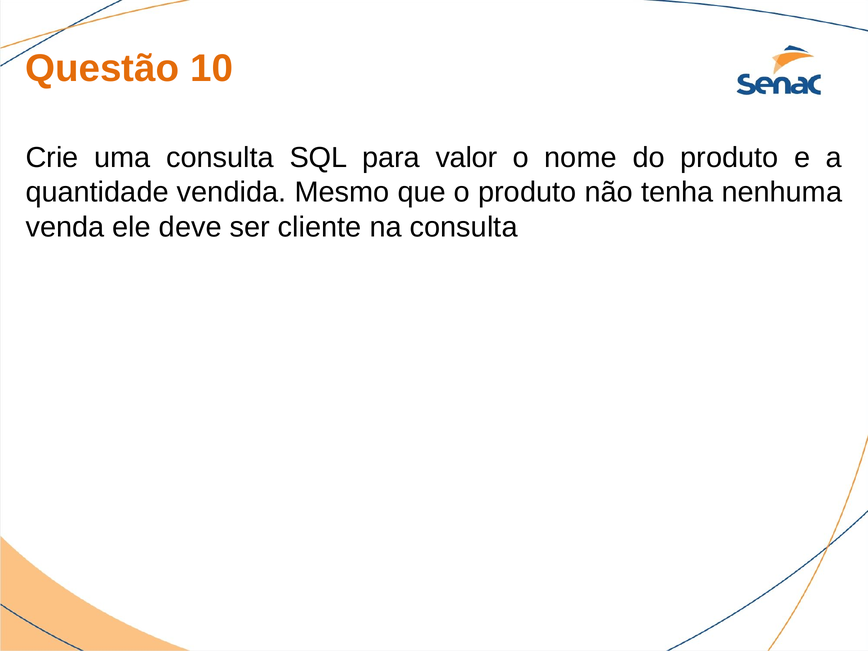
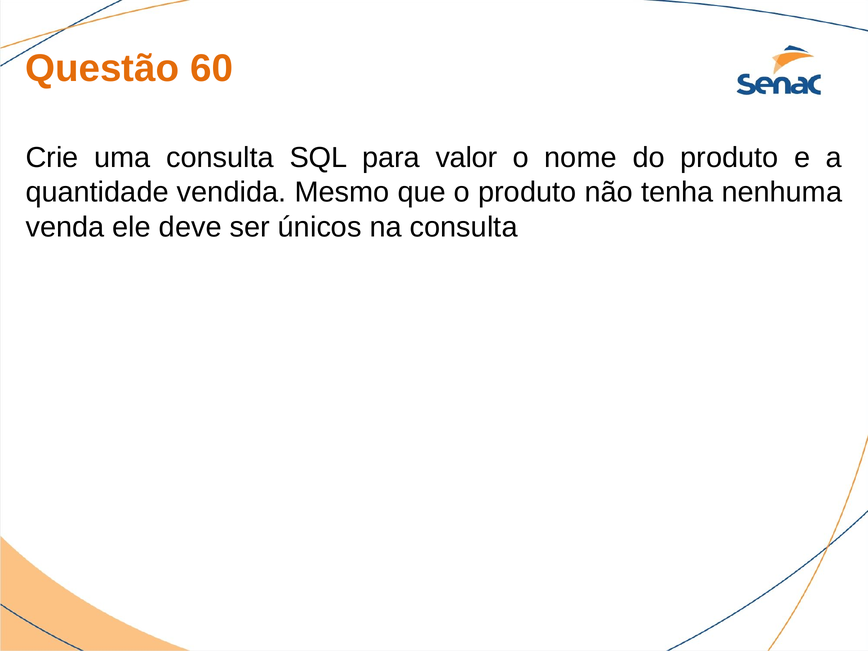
10: 10 -> 60 (212, 68)
cliente: cliente -> únicos (320, 227)
